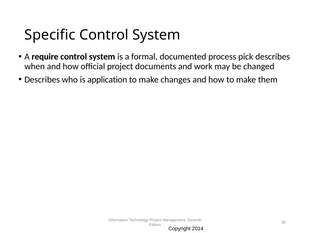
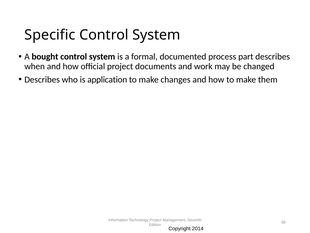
require: require -> bought (45, 57)
pick: pick -> part (246, 57)
